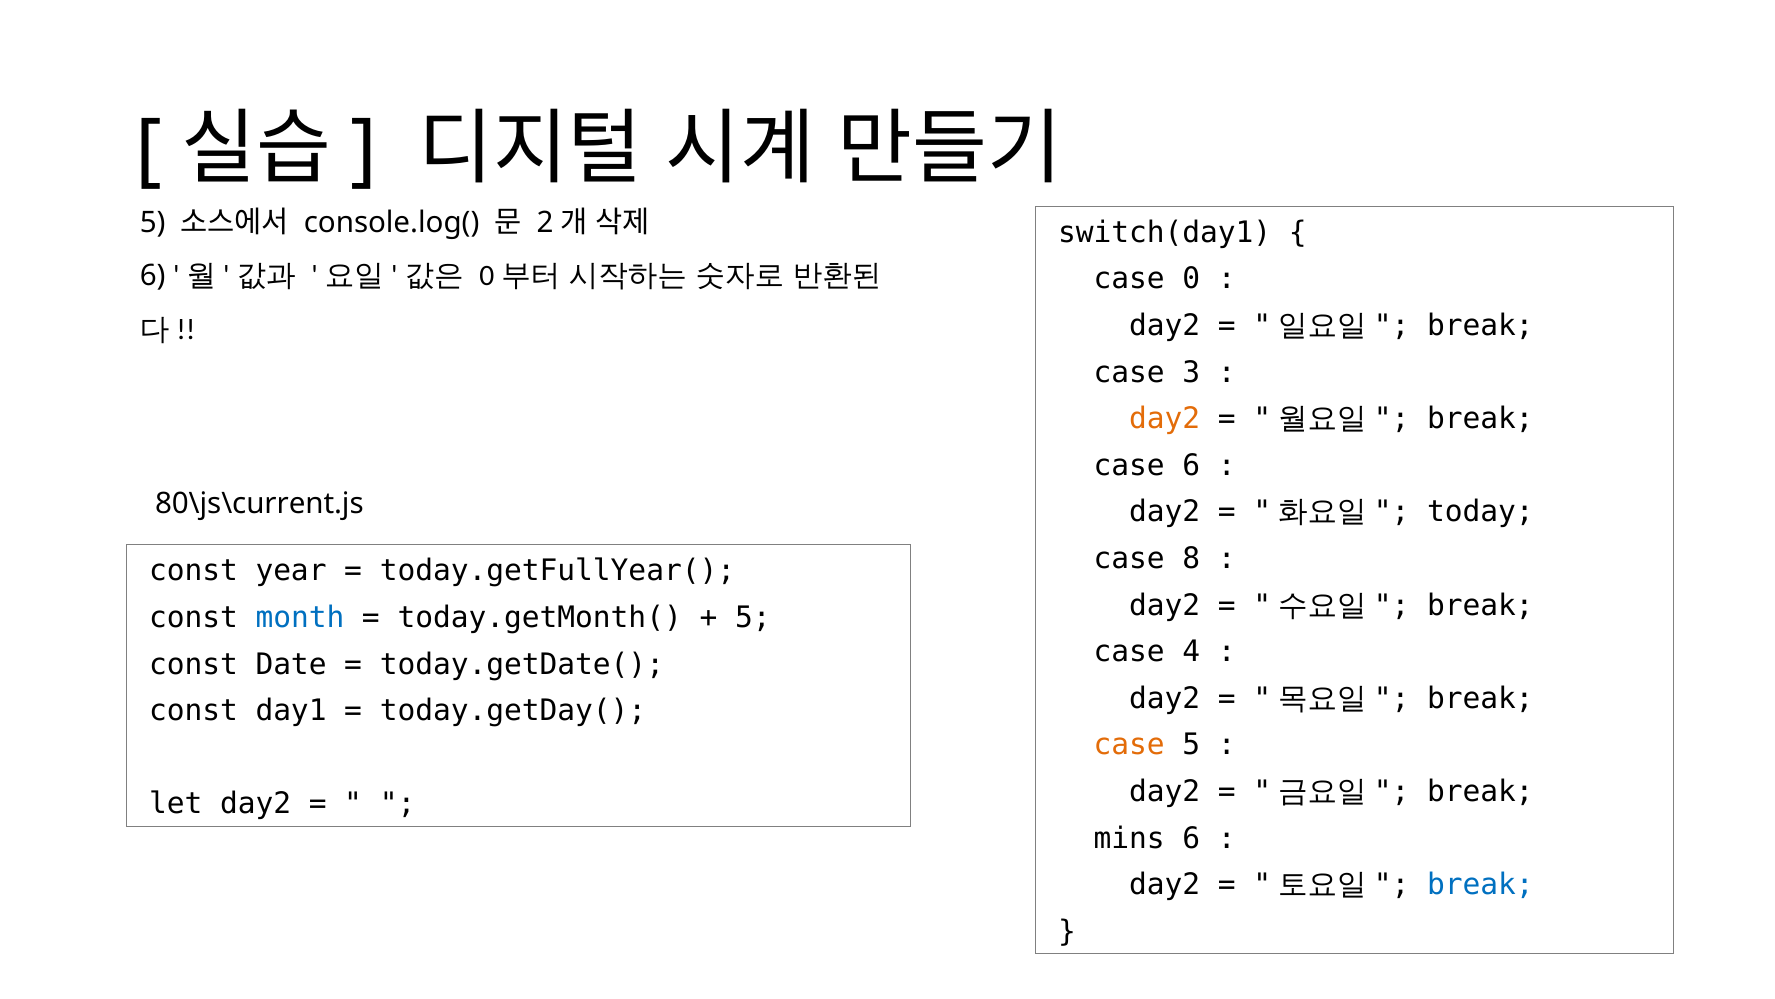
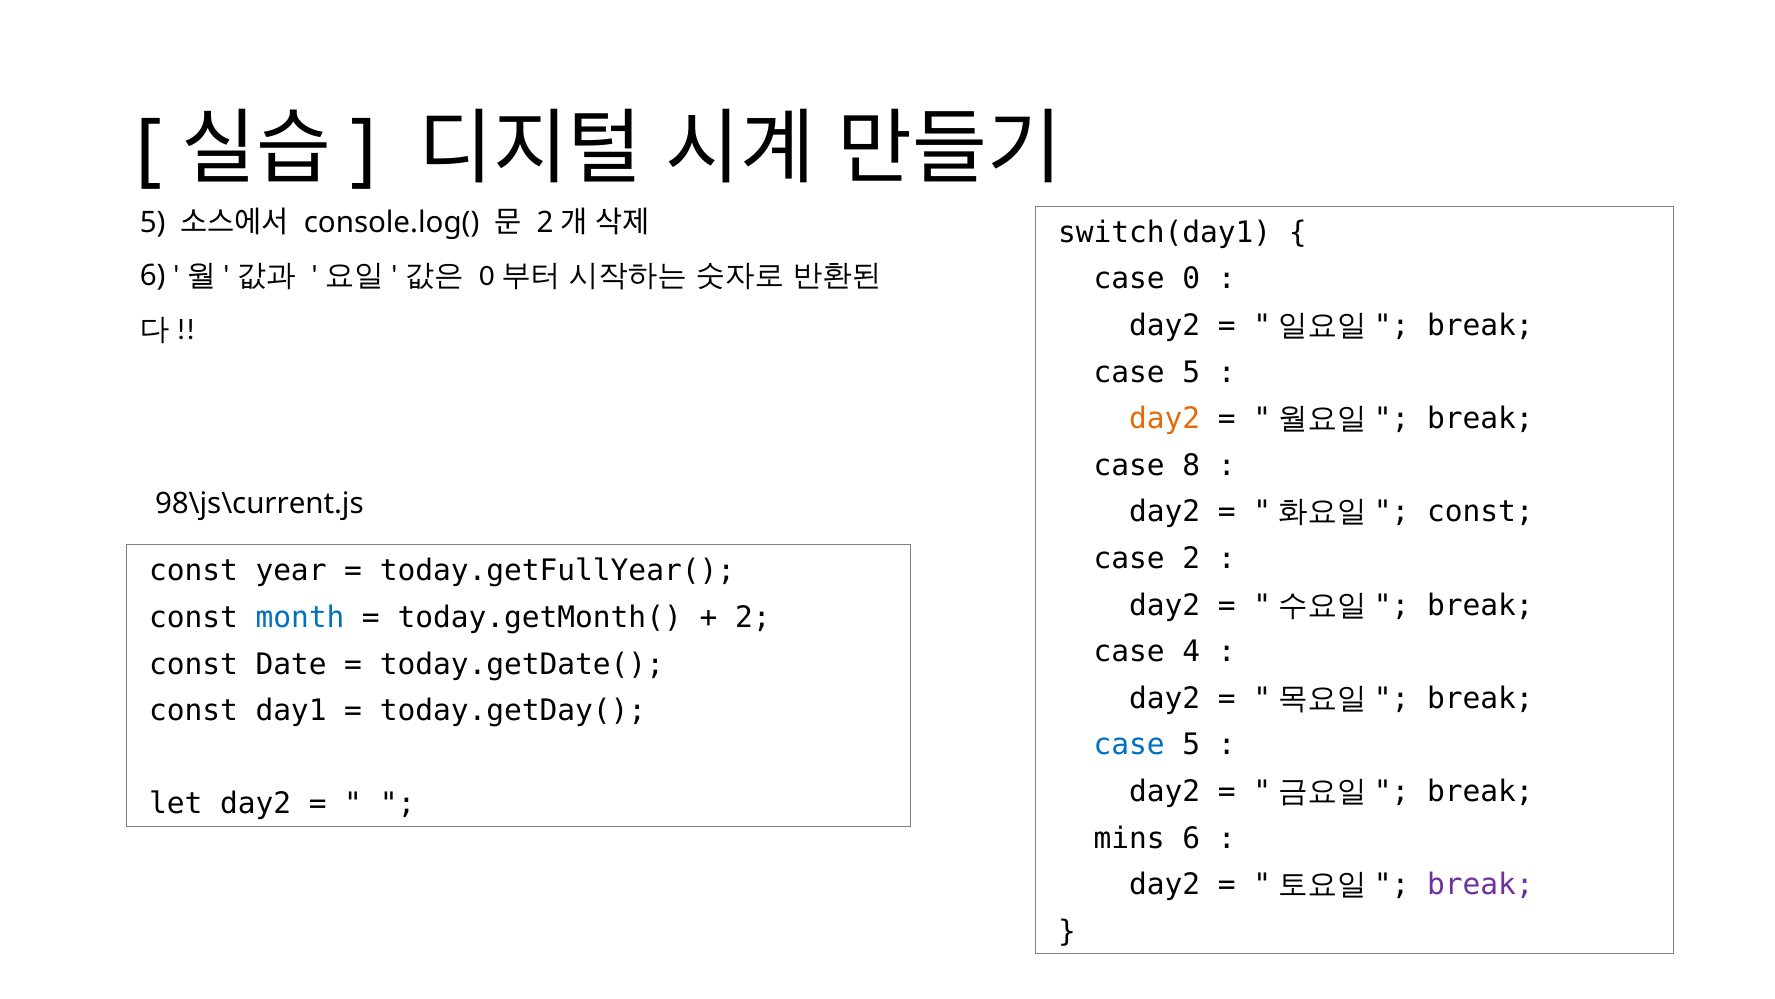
3: 3 -> 5 (1191, 372)
case 6: 6 -> 8 (1191, 465)
80\js\current.js: 80\js\current.js -> 98\js\current.js (259, 503)
today: today -> const (1480, 512)
case 8: 8 -> 2 (1191, 558)
5: 5 -> 2 (753, 617)
case colour: orange -> blue (1129, 745)
break colour: blue -> purple (1480, 885)
